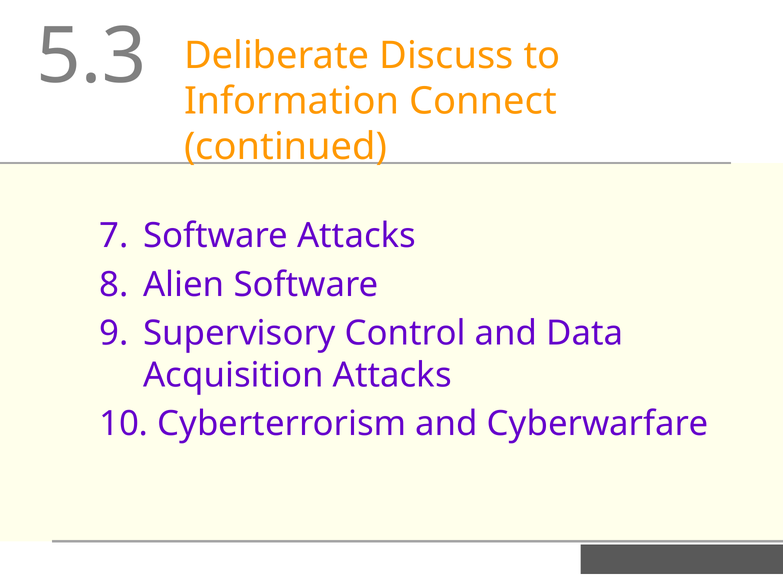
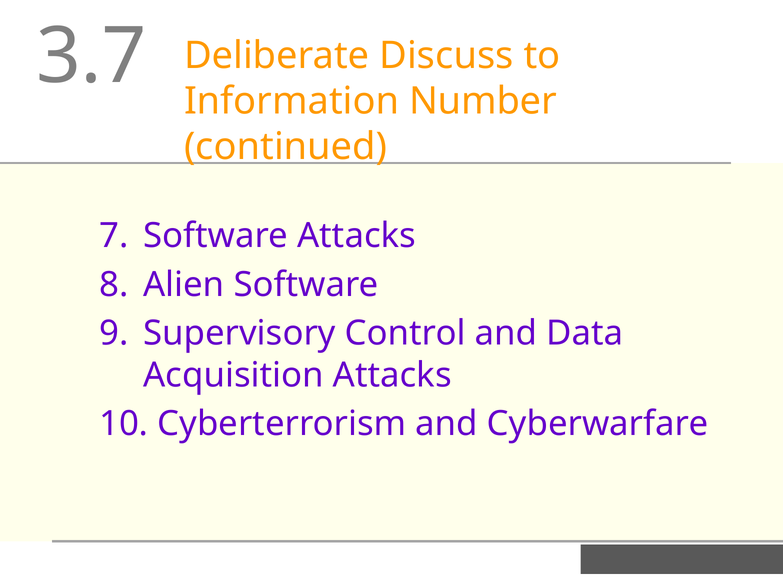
5.3: 5.3 -> 3.7 (91, 56)
Connect: Connect -> Number (483, 101)
